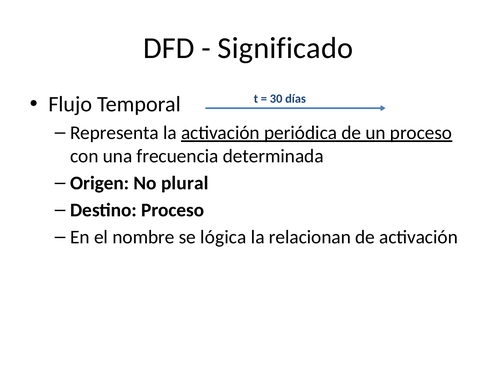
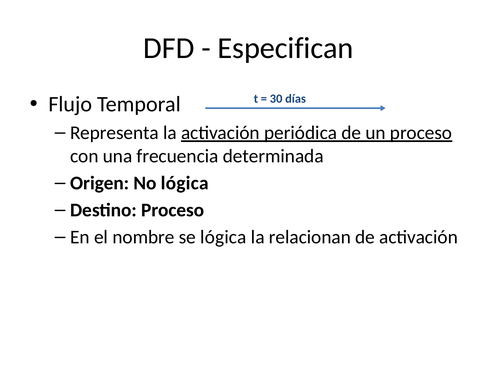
Significado: Significado -> Especifican (286, 48)
No plural: plural -> lógica (185, 183)
